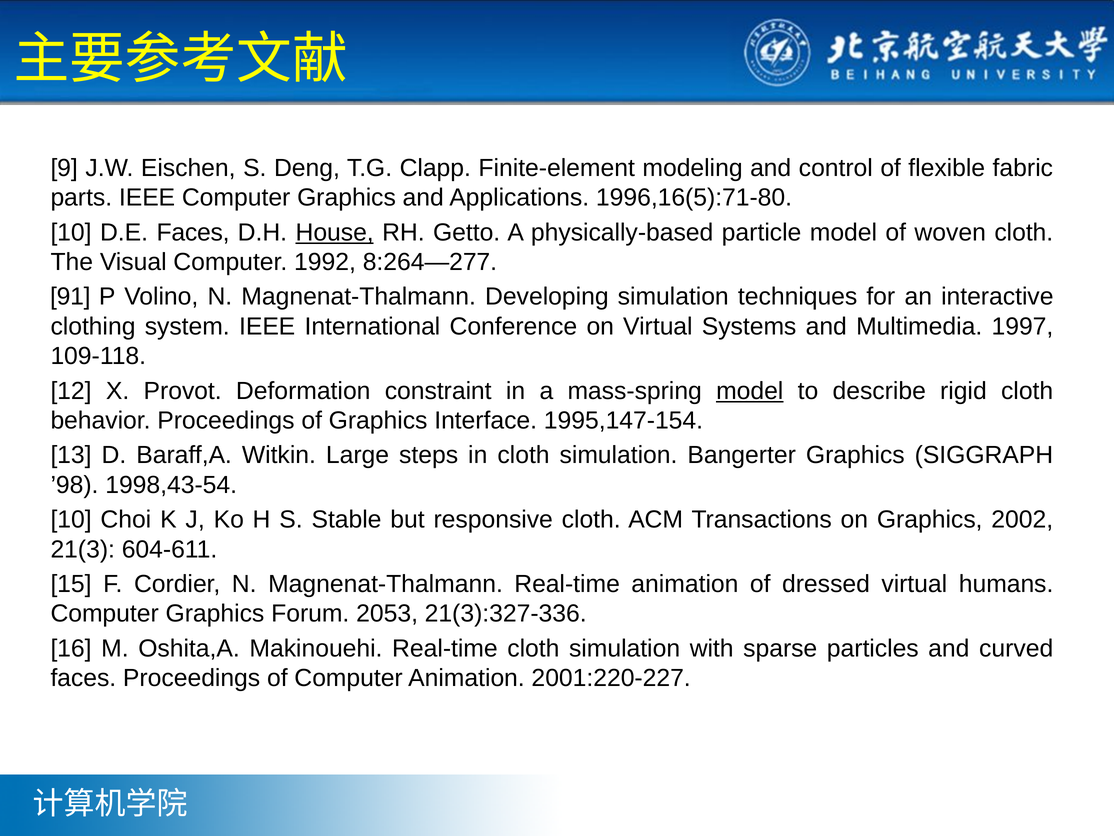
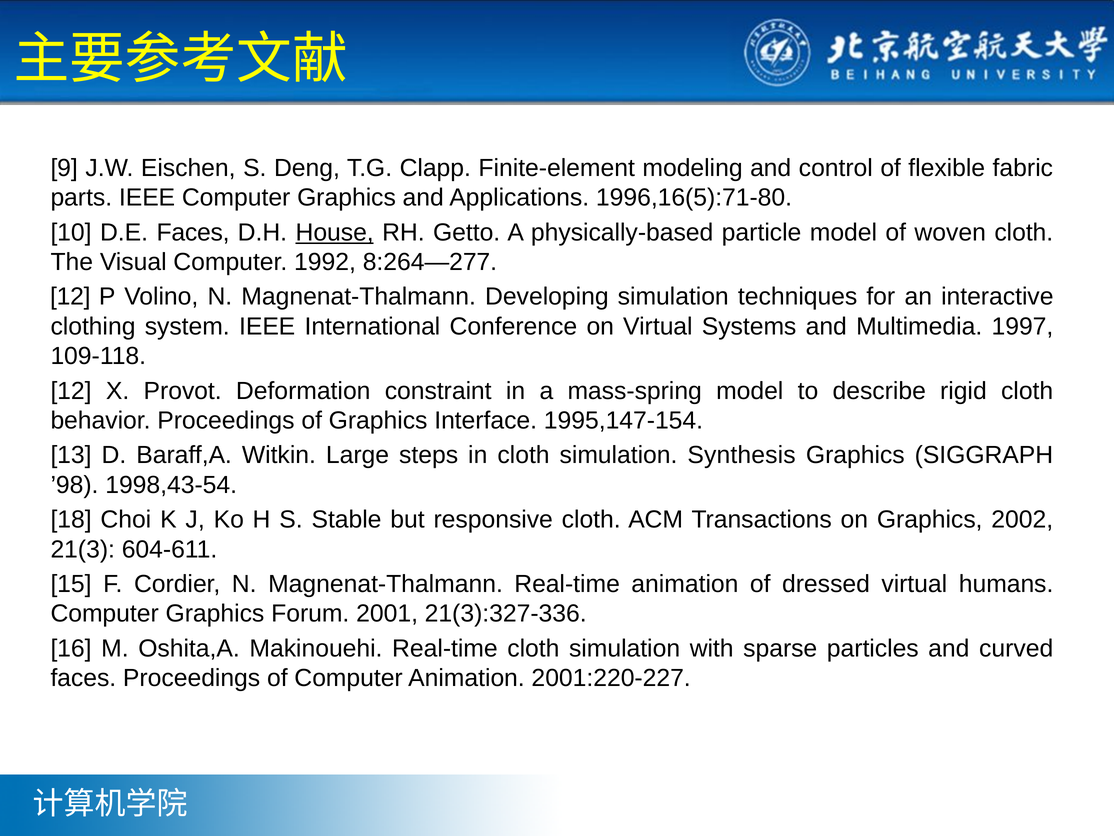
91: 91 -> 12 (70, 297)
model underline: present -> none (750, 391)
Bangerter: Bangerter -> Synthesis (742, 455)
10: 10 -> 18 (71, 519)
2053: 2053 -> 2001 (387, 613)
